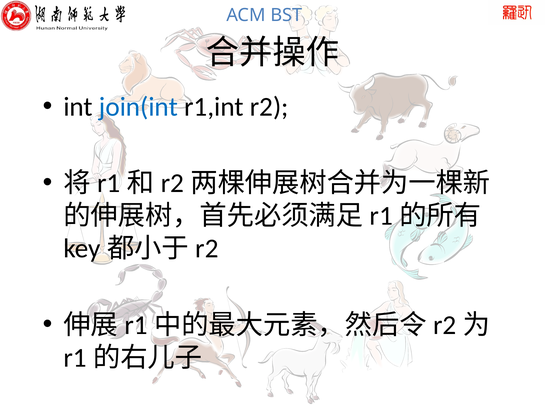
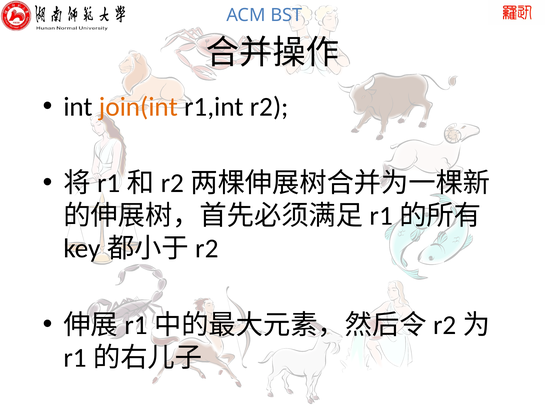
join(int colour: blue -> orange (138, 107)
